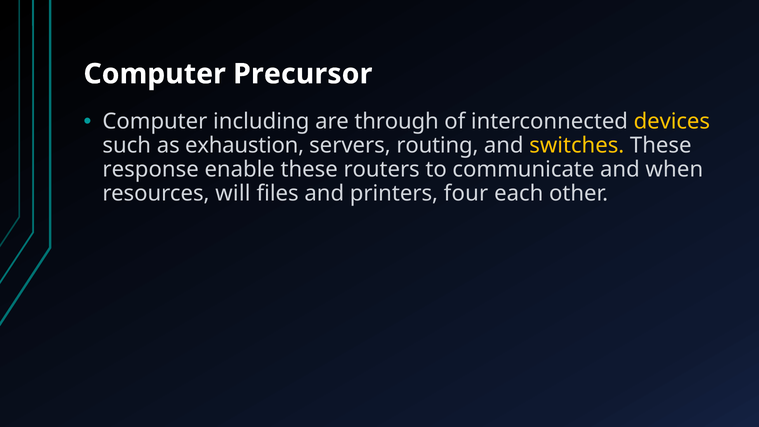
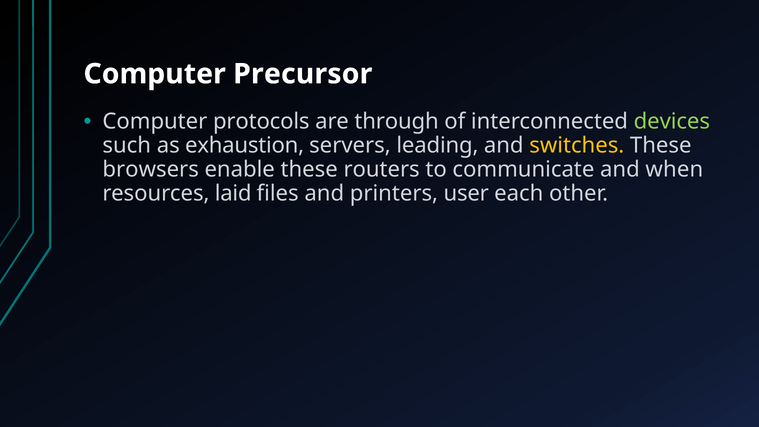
including: including -> protocols (261, 122)
devices colour: yellow -> light green (672, 122)
routing: routing -> leading (437, 146)
response: response -> browsers (151, 169)
will: will -> laid (233, 193)
four: four -> user (466, 193)
